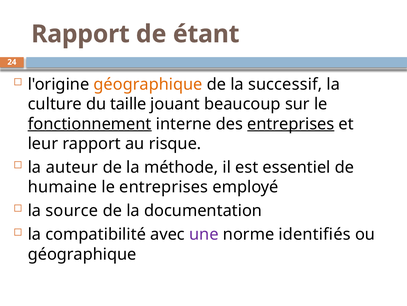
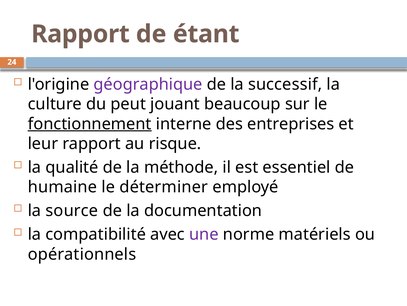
géographique colour: orange -> purple (148, 84)
taille: taille -> peut (128, 104)
entreprises underline: present -> none (291, 124)
auteur: auteur -> qualité (72, 167)
le entreprises: entreprises -> déterminer (164, 187)
identifiés: identifiés -> matériels (315, 234)
géographique: géographique -> opérationnels (82, 254)
